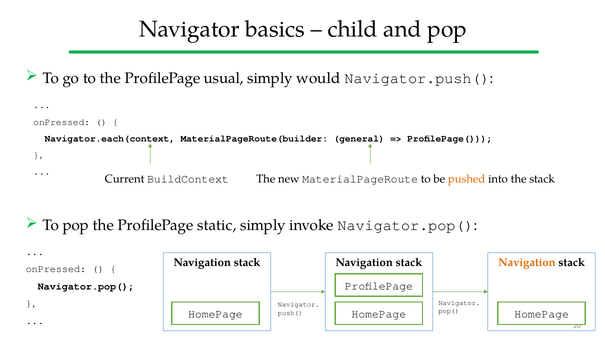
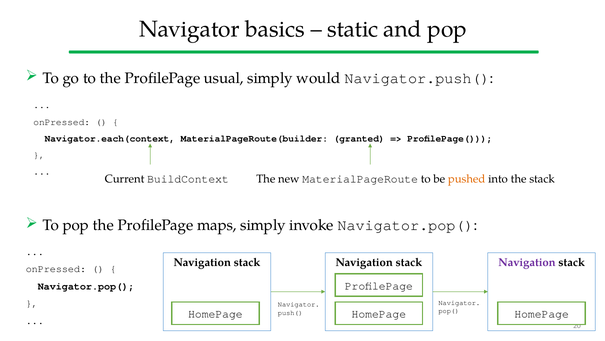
child: child -> static (353, 29)
general: general -> granted (359, 138)
static: static -> maps (217, 225)
Navigation colour: orange -> purple (527, 262)
